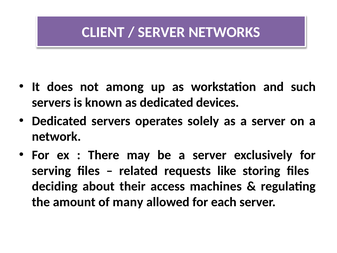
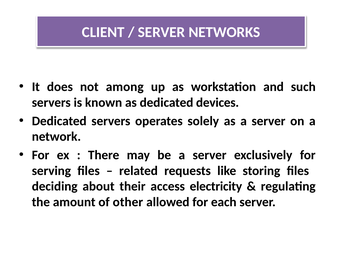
machines: machines -> electricity (216, 186)
many: many -> other (128, 202)
